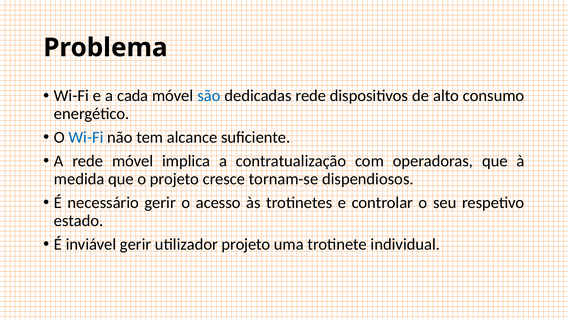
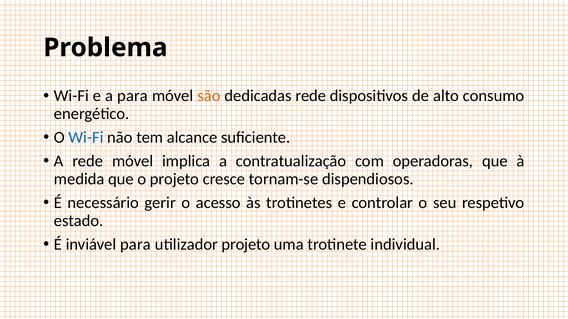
a cada: cada -> para (133, 96)
são colour: blue -> orange (209, 96)
inviável gerir: gerir -> para (136, 245)
